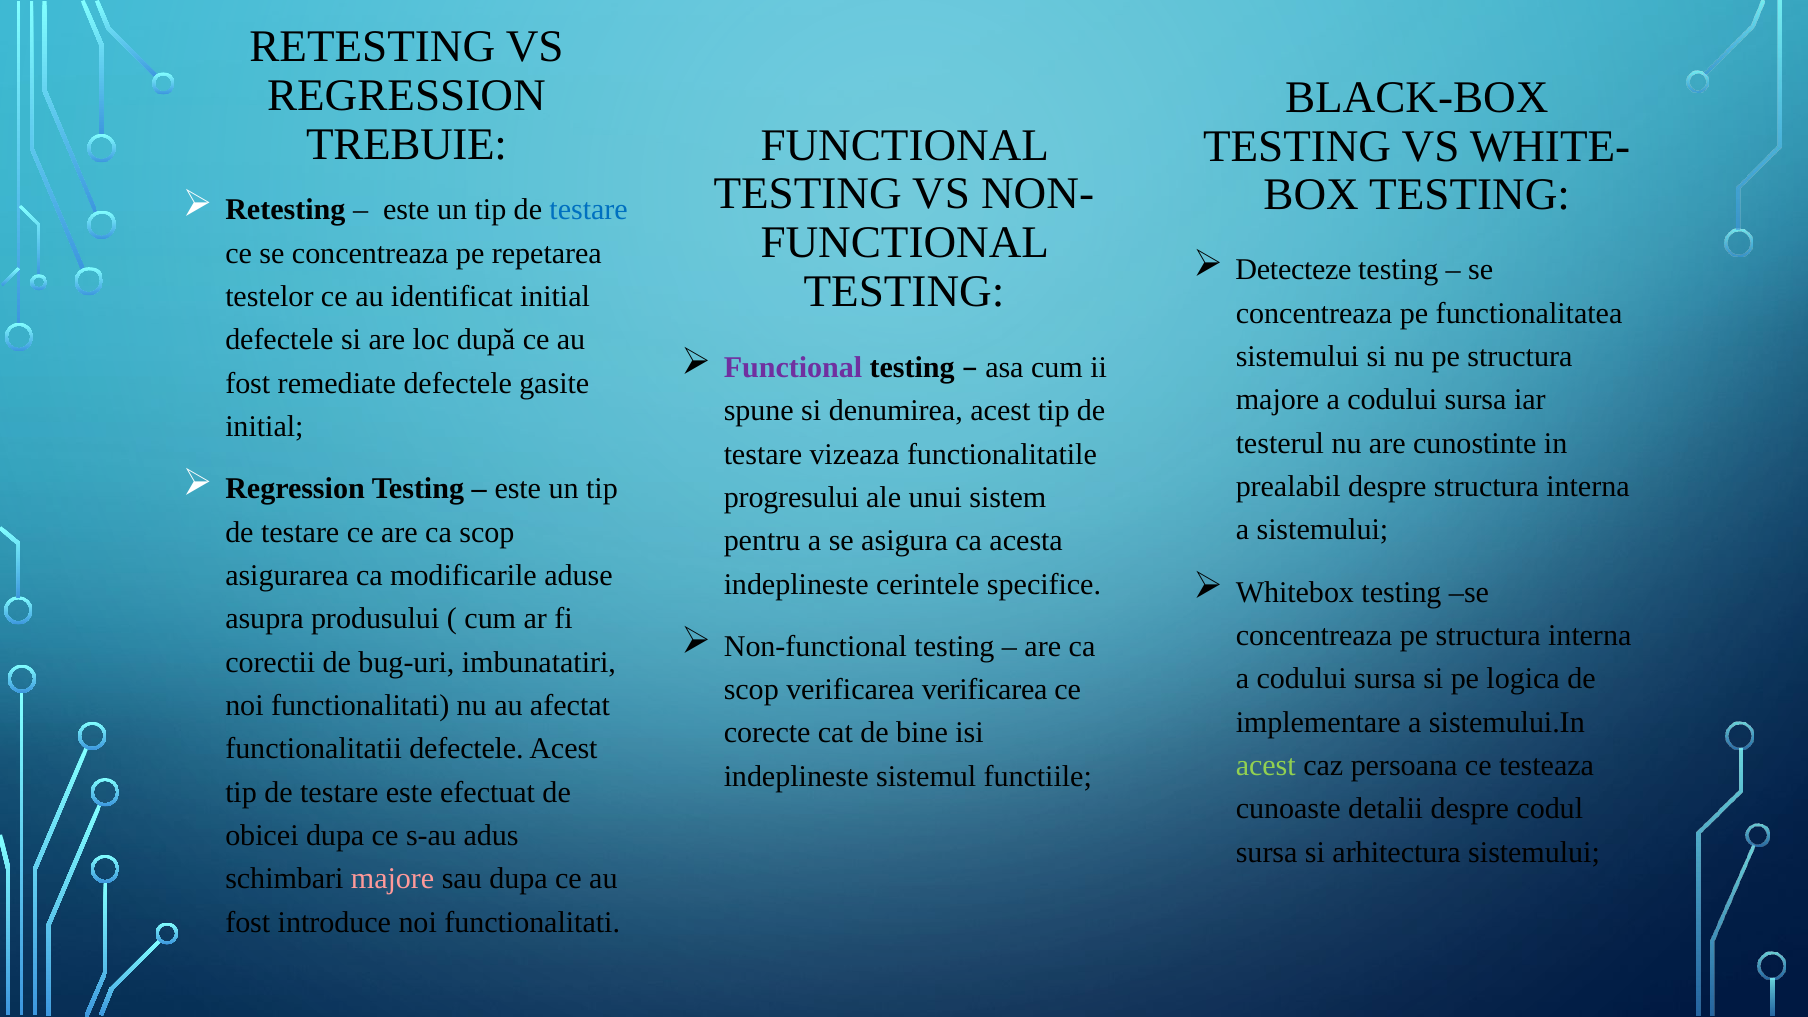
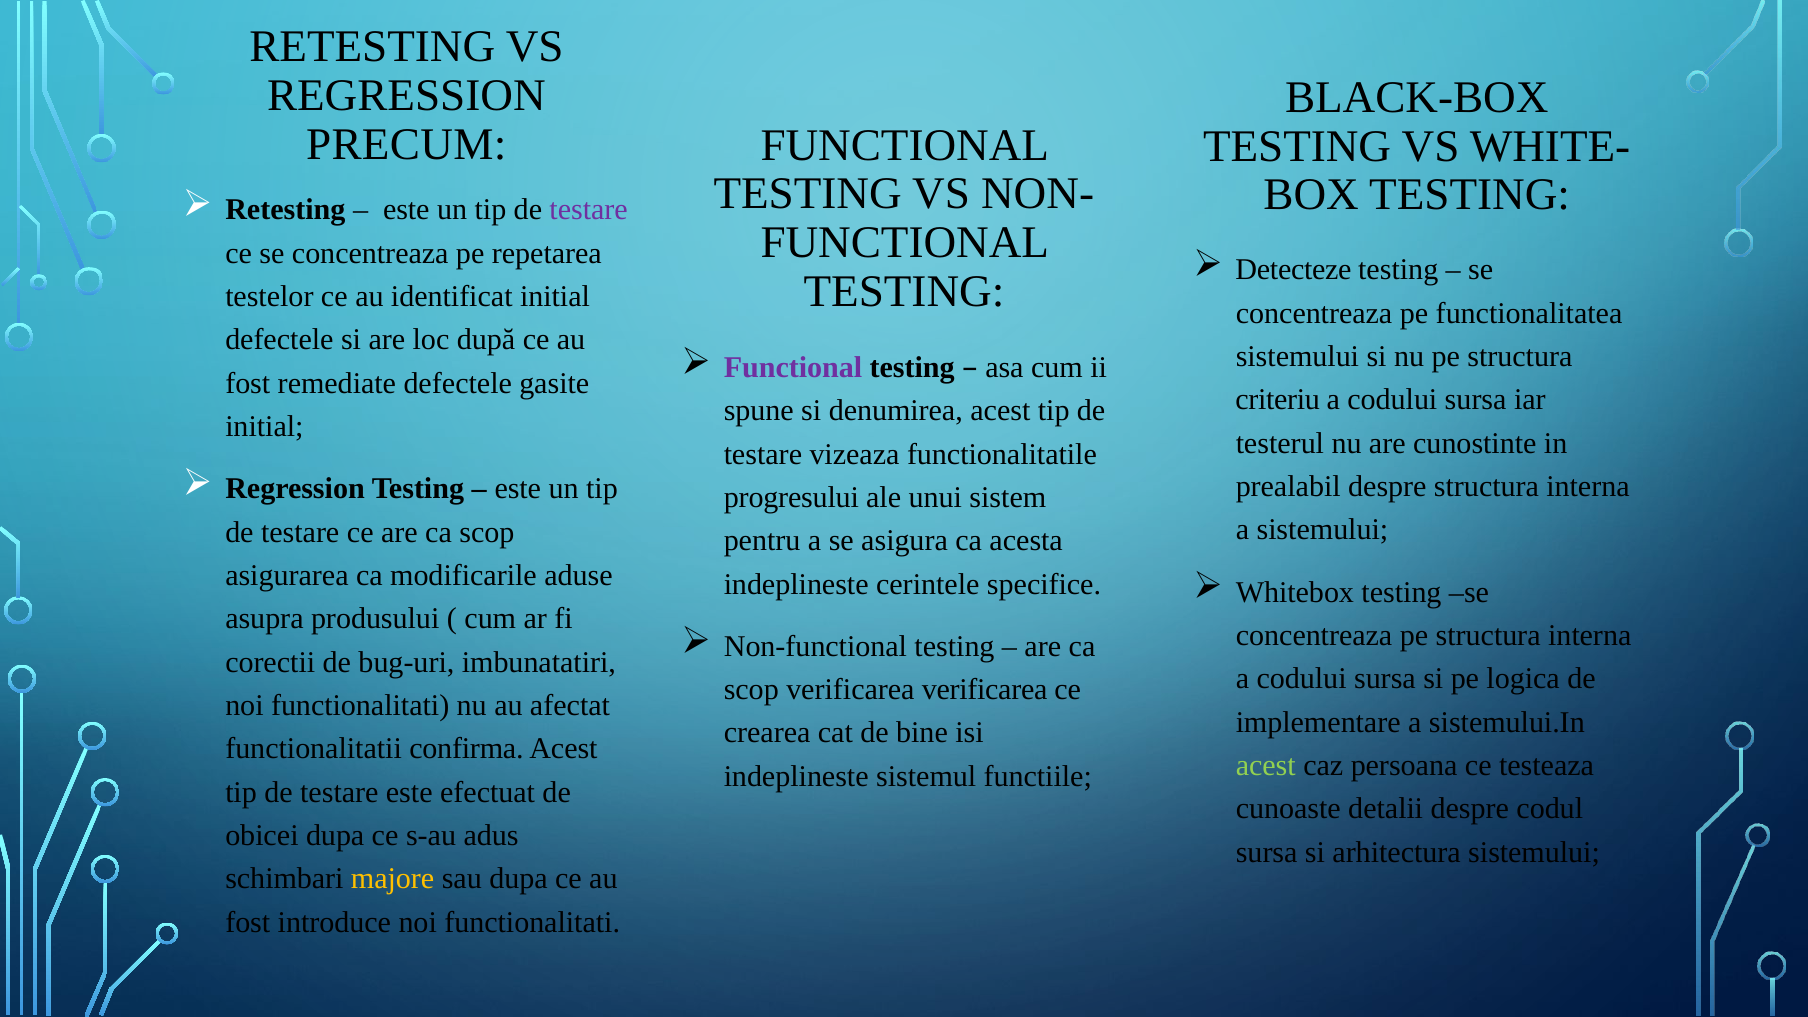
TREBUIE: TREBUIE -> PRECUM (406, 144)
testare colour: blue -> purple (589, 210)
majore: majore -> criteriu (1278, 400)
corecte: corecte -> crearea (767, 733)
functionalitatii defectele: defectele -> confirma (466, 749)
majore colour: pink -> yellow (393, 879)
